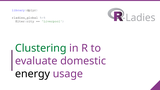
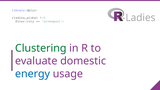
energy colour: black -> blue (33, 74)
